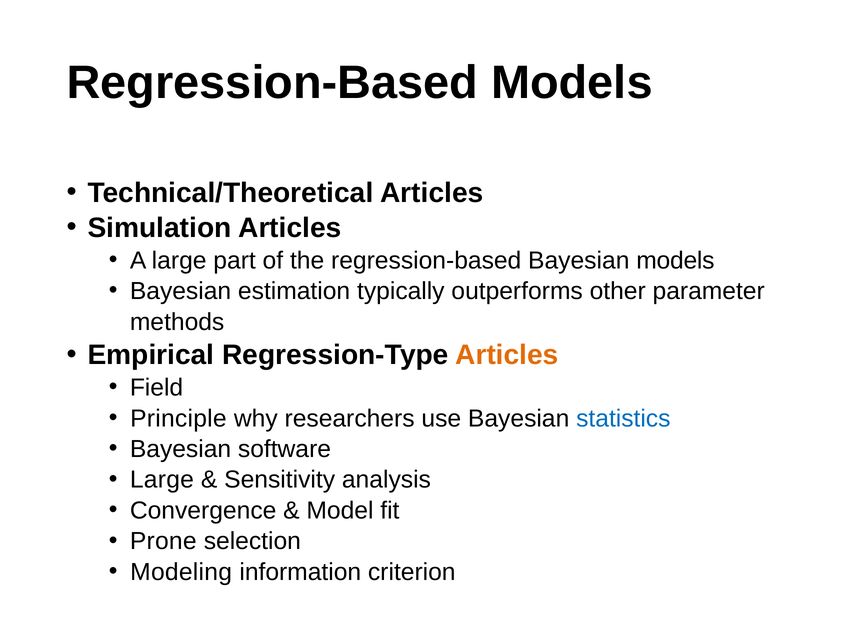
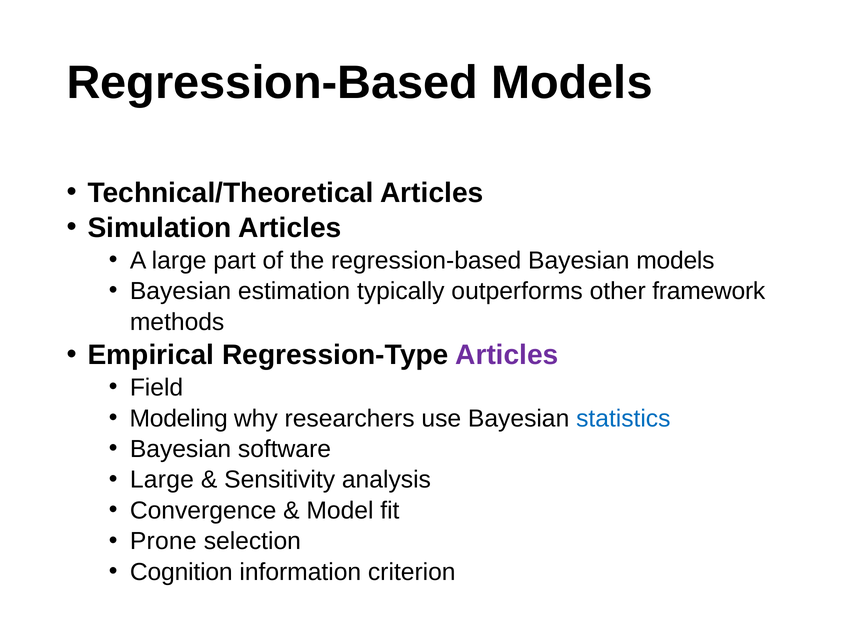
parameter: parameter -> framework (709, 292)
Articles colour: orange -> purple (507, 356)
Principle: Principle -> Modeling (179, 419)
Modeling: Modeling -> Cognition (181, 573)
